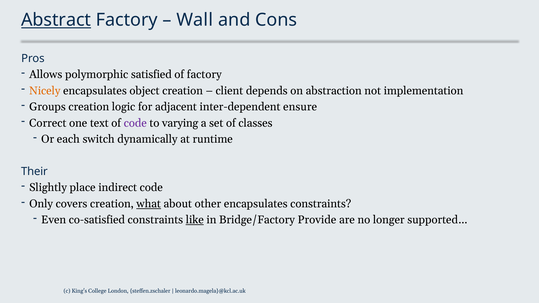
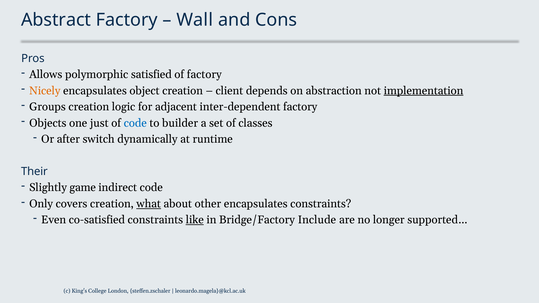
Abstract underline: present -> none (56, 20)
implementation underline: none -> present (424, 91)
inter-dependent ensure: ensure -> factory (300, 107)
Correct: Correct -> Objects (48, 123)
text: text -> just (99, 123)
code colour: purple -> blue (135, 123)
varying: varying -> builder (180, 123)
each: each -> after (68, 139)
place: place -> game (83, 188)
Provide: Provide -> Include (317, 220)
